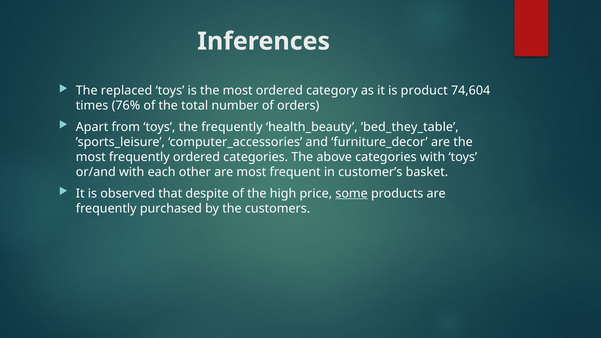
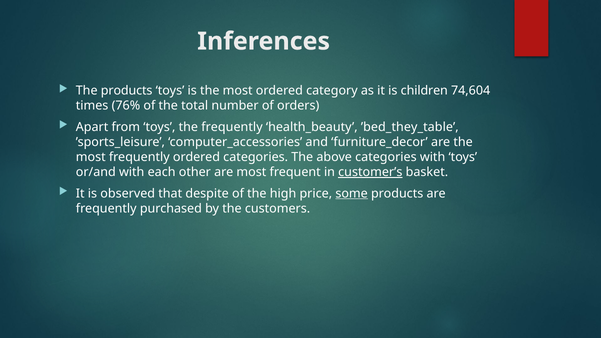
The replaced: replaced -> products (127, 91)
product: product -> children (424, 91)
customer’s underline: none -> present (370, 172)
